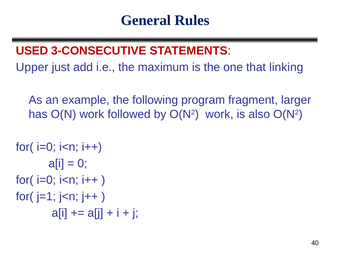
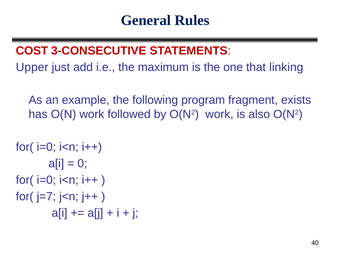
USED: USED -> COST (32, 51)
larger: larger -> exists (296, 100)
j=1: j=1 -> j=7 (46, 197)
